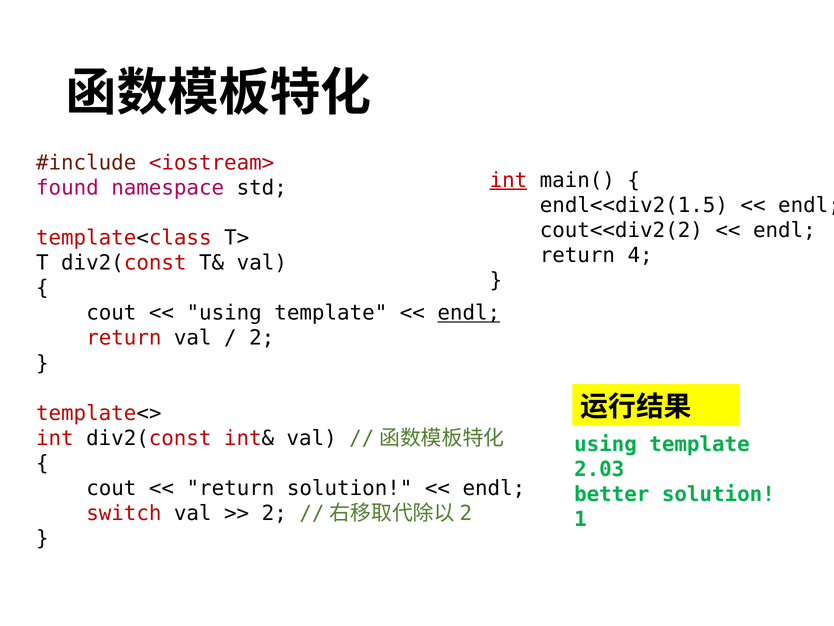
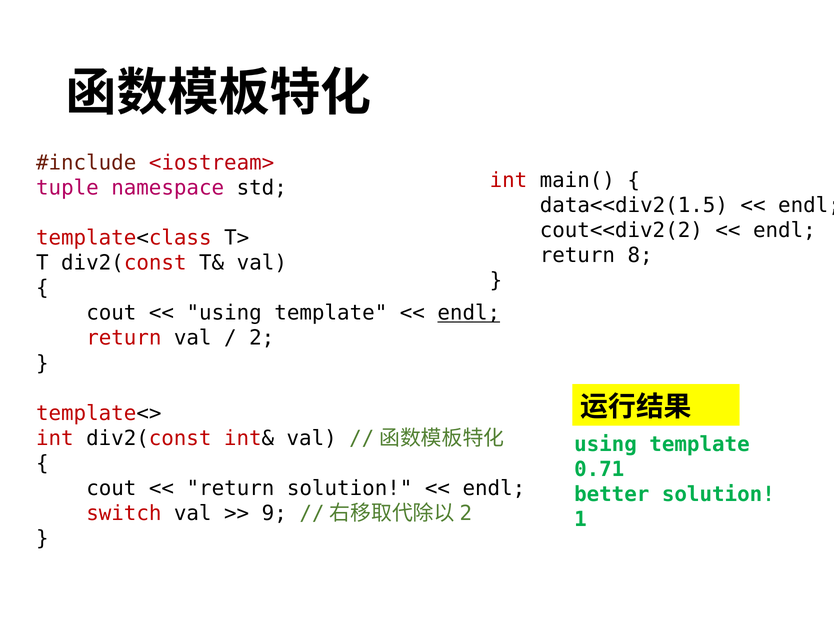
int underline: present -> none (508, 180)
found: found -> tuple (67, 188)
endl<<div2(1.5: endl<<div2(1.5 -> data<<div2(1.5 (634, 205)
4: 4 -> 8 (640, 255)
2.03: 2.03 -> 0.71 (599, 469)
2: 2 -> 9 (274, 513)
